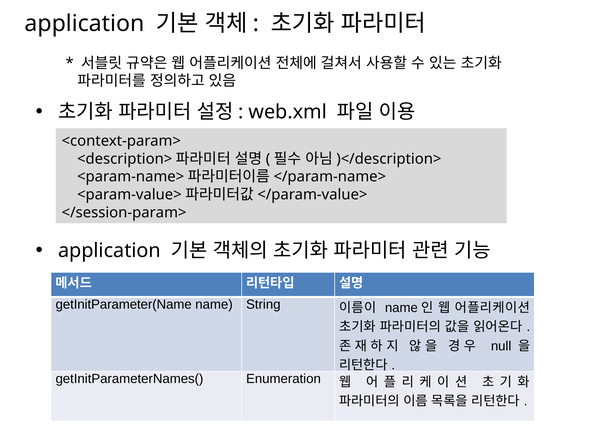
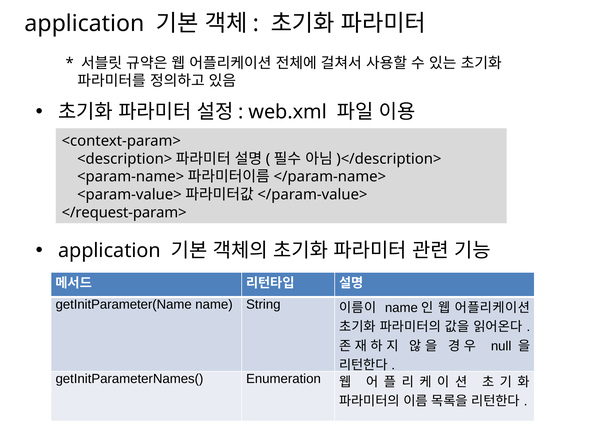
</session-param>: </session-param> -> </request-param> (124, 213)
